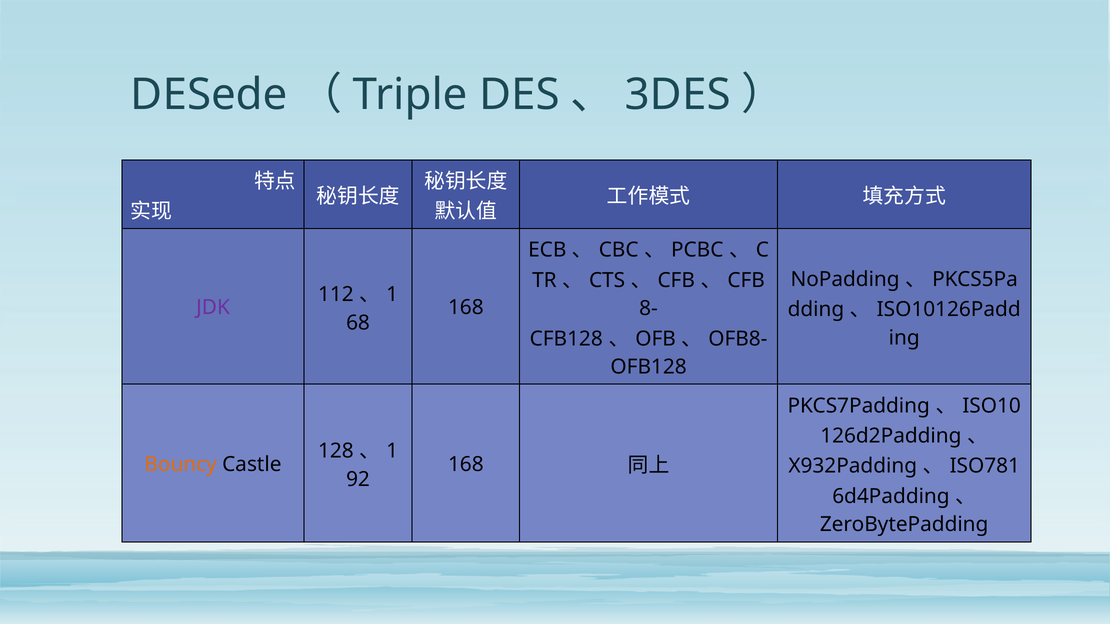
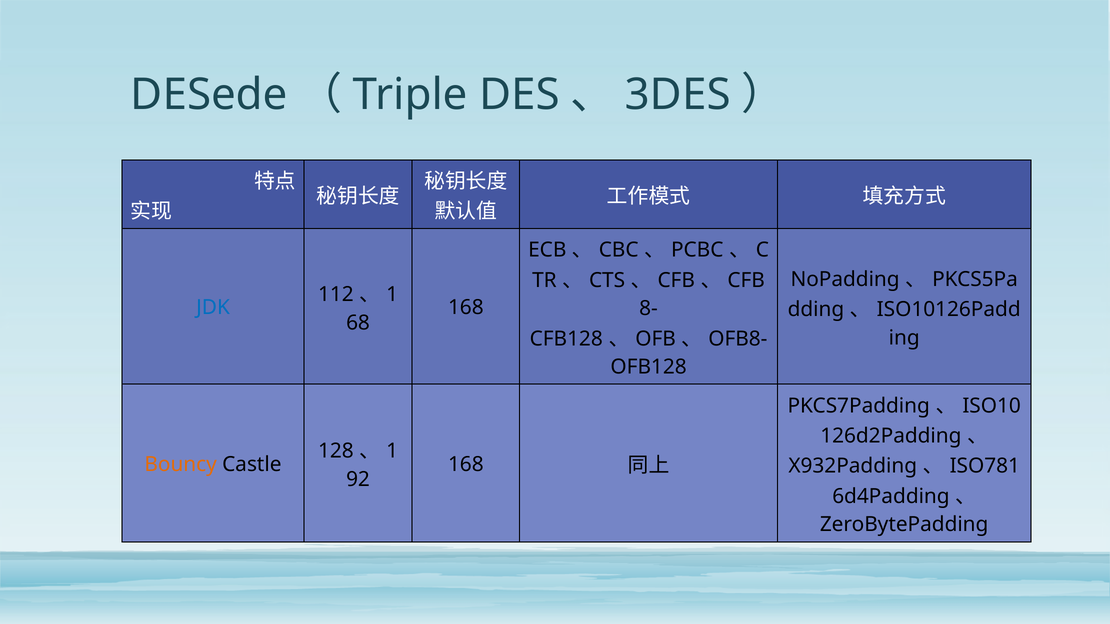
JDK colour: purple -> blue (213, 308)
